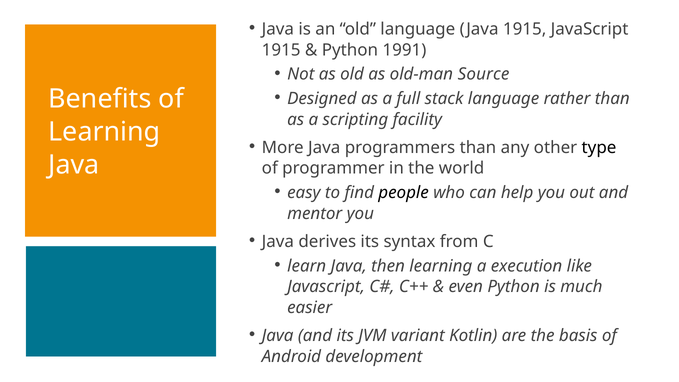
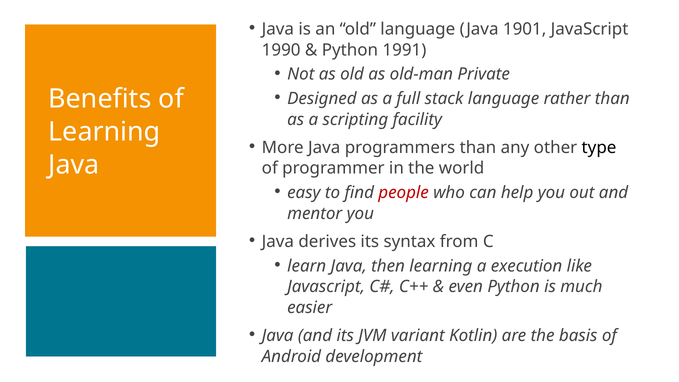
Java 1915: 1915 -> 1901 (525, 29)
1915: 1915 -> 1990 (281, 50)
Source: Source -> Private (484, 74)
people colour: black -> red (404, 193)
